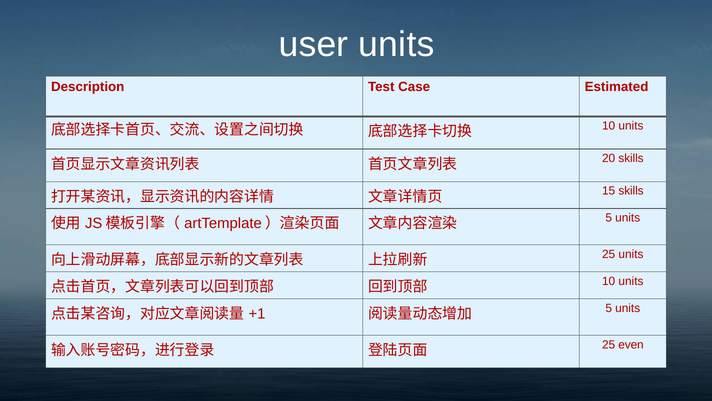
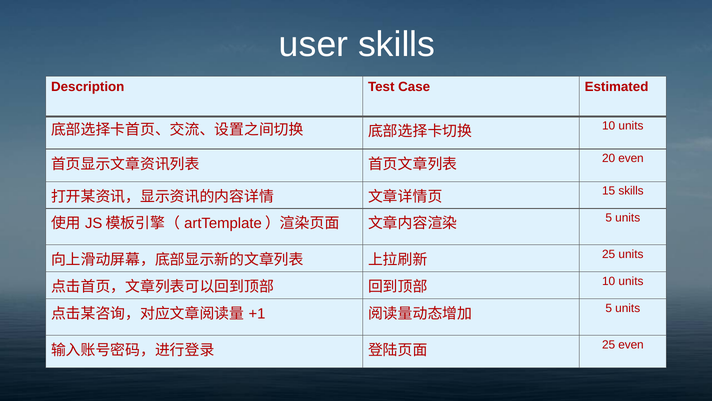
user units: units -> skills (397, 44)
20 skills: skills -> even (631, 158)
